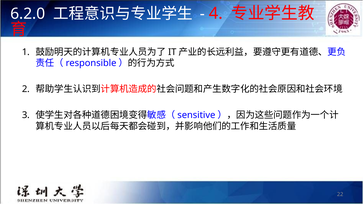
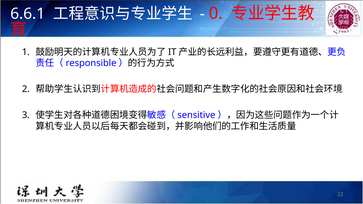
6.2.0: 6.2.0 -> 6.6.1 (28, 14)
4: 4 -> 0 (216, 13)
